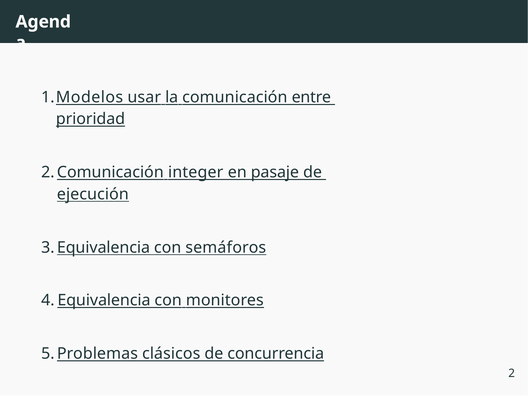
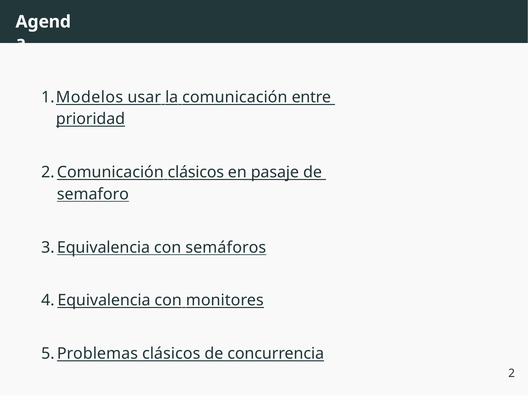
integer: integer -> clásicos (196, 172)
ejecución: ejecución -> semaforo (93, 194)
